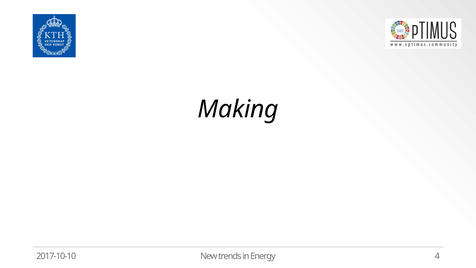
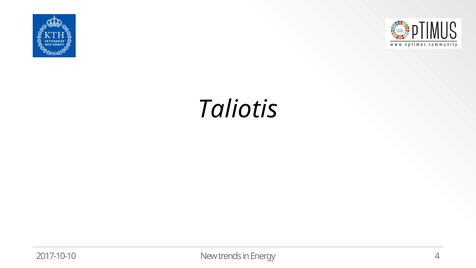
Making: Making -> Taliotis (238, 109)
